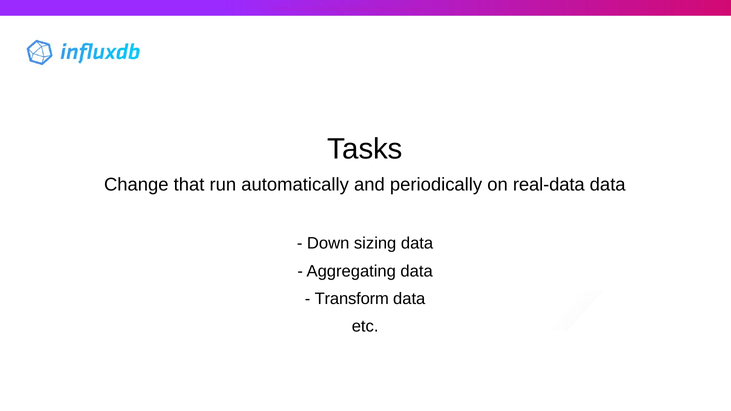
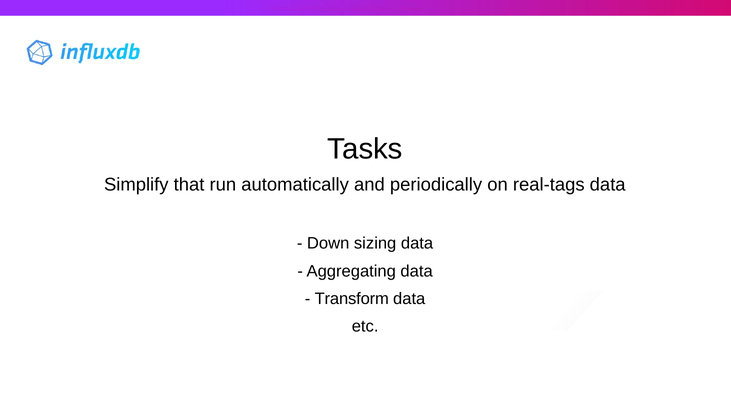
Change: Change -> Simplify (136, 185)
real-data: real-data -> real-tags (549, 185)
